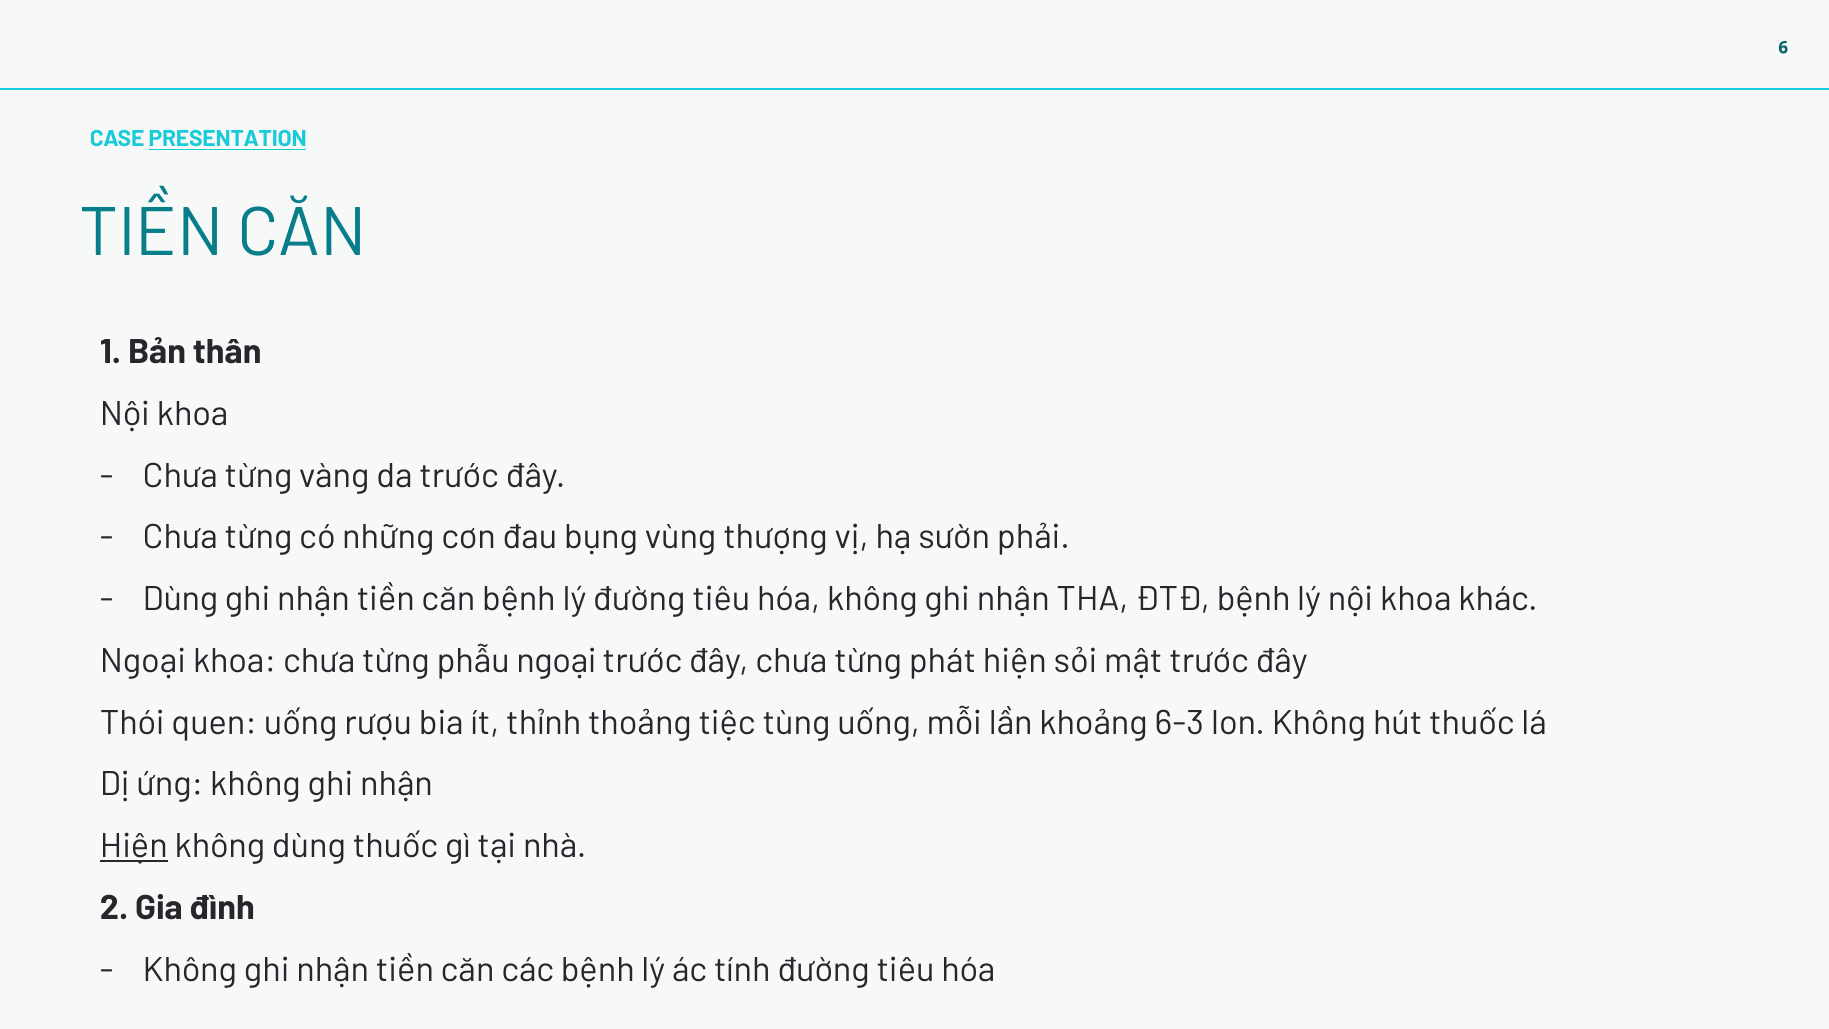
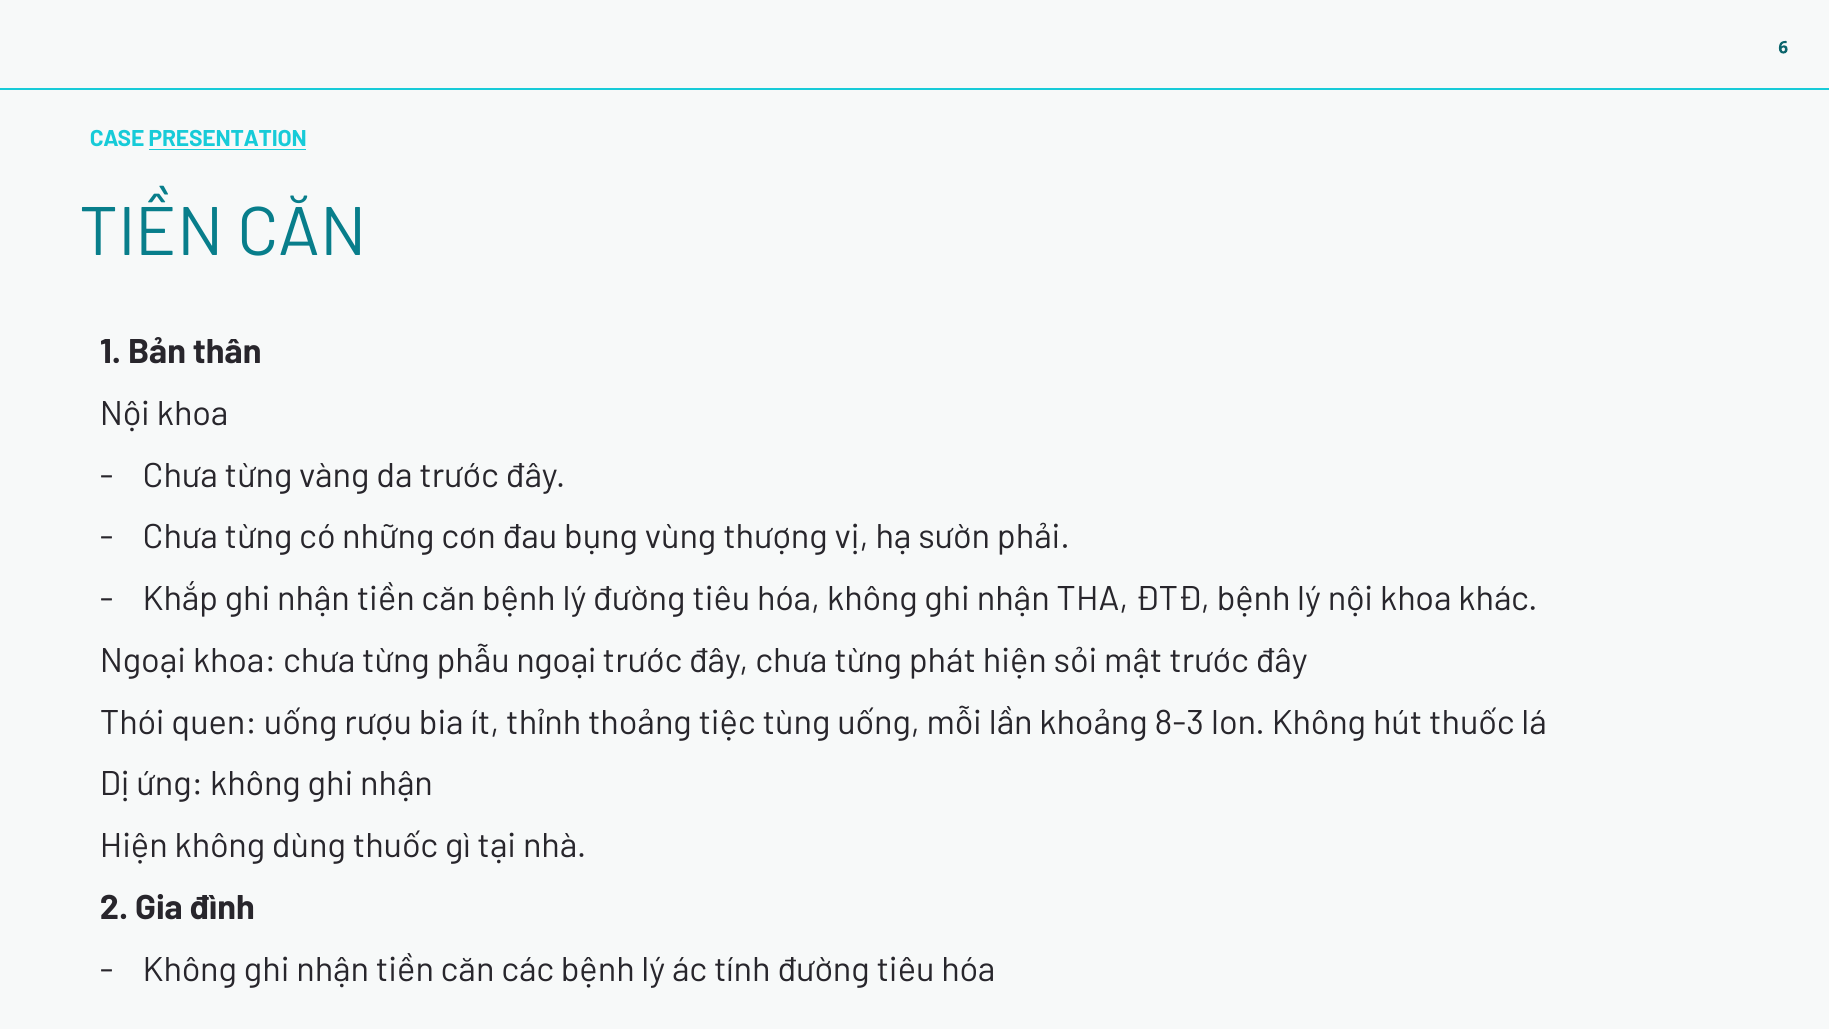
Dùng: Dùng -> Khắp (180, 599)
6-3: 6-3 -> 8-3 (1179, 723)
Hiện underline: present -> none (134, 846)
